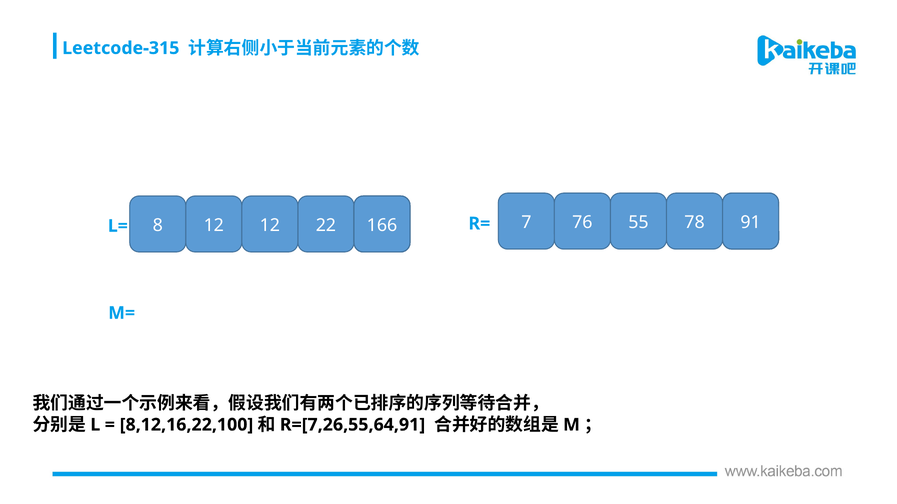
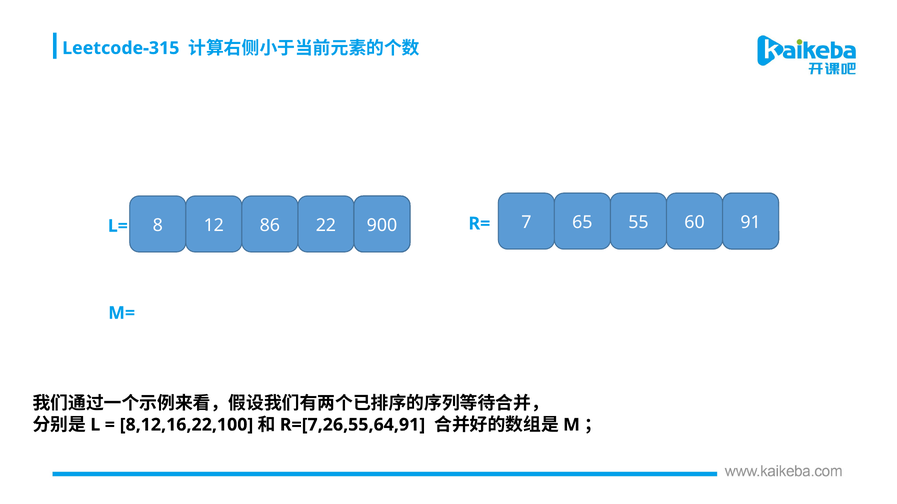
12 12: 12 -> 86 (270, 225)
166: 166 -> 900 (382, 225)
76: 76 -> 65 (582, 222)
78: 78 -> 60 (695, 222)
